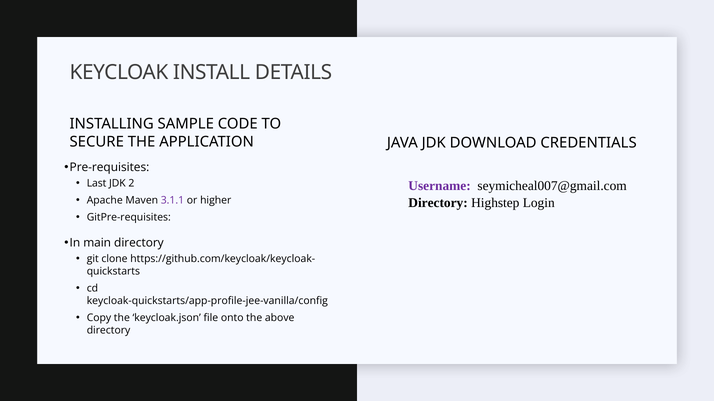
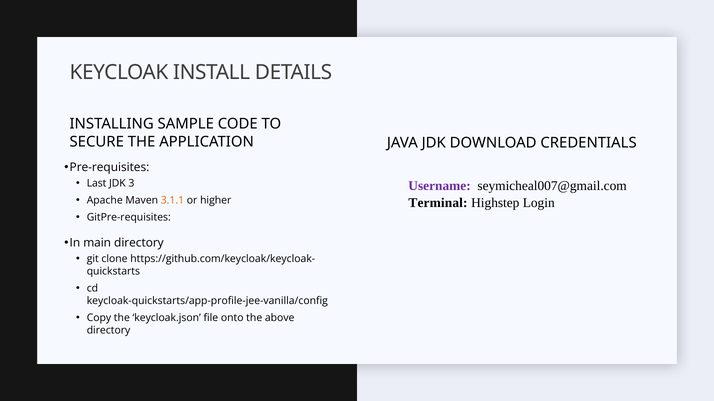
2: 2 -> 3 (131, 184)
3.1.1 colour: purple -> orange (172, 201)
Directory: Directory -> Terminal (438, 203)
